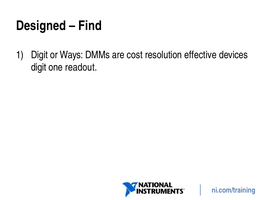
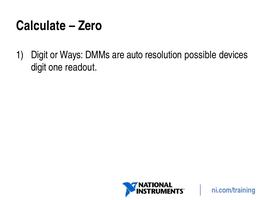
Designed: Designed -> Calculate (41, 26)
Find: Find -> Zero (90, 26)
cost: cost -> auto (135, 55)
effective: effective -> possible (200, 55)
